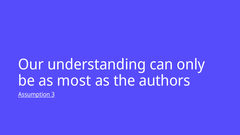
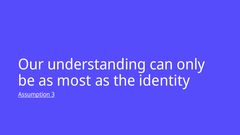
authors: authors -> identity (165, 81)
